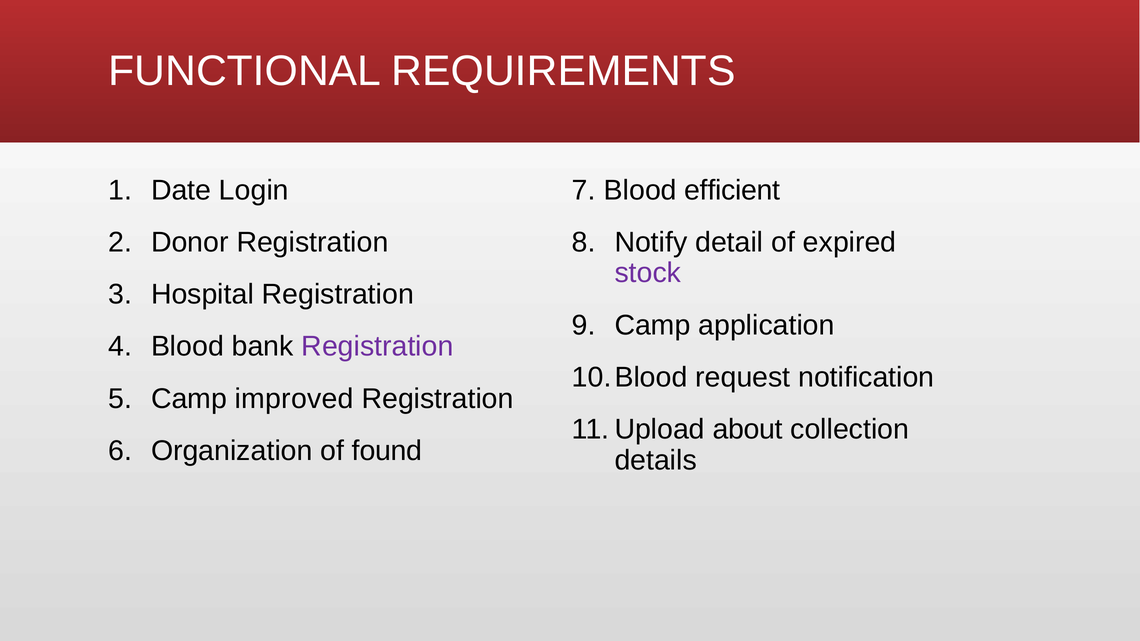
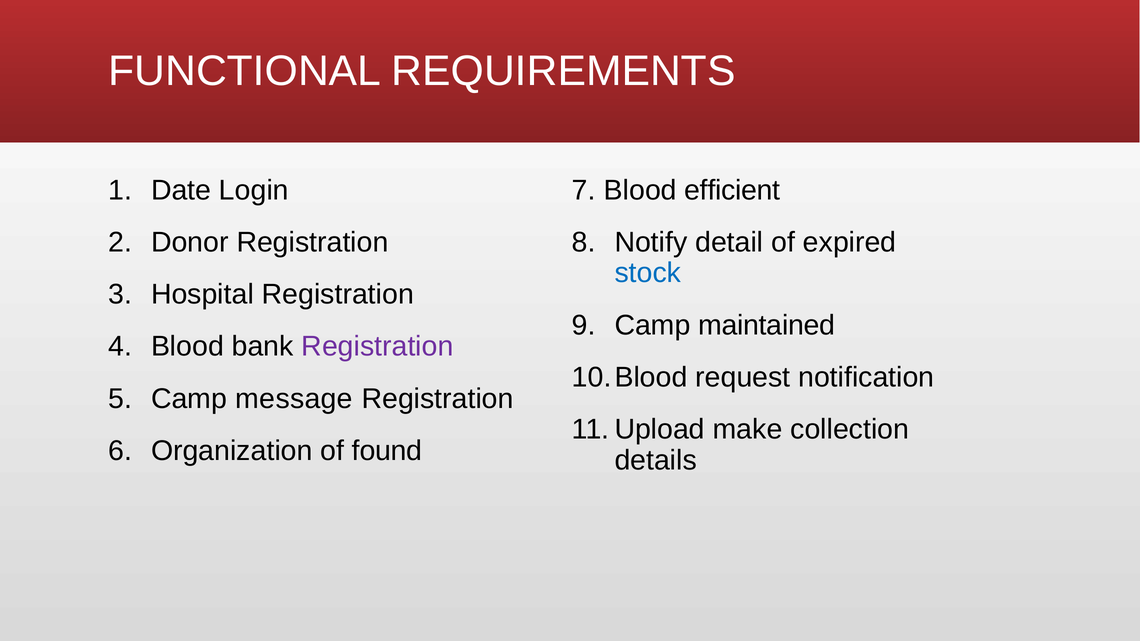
stock colour: purple -> blue (648, 273)
application: application -> maintained (767, 325)
improved: improved -> message (294, 399)
about: about -> make (748, 430)
